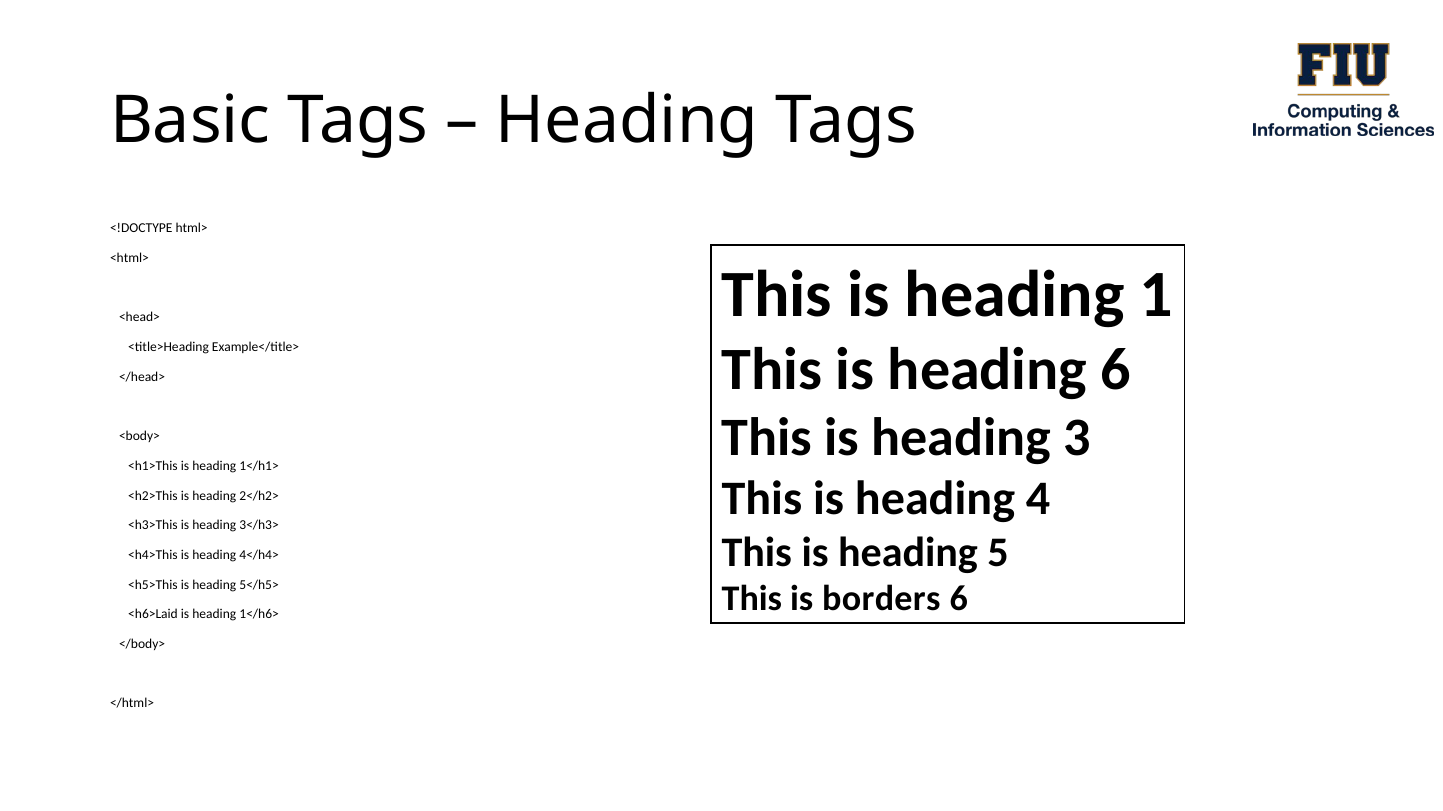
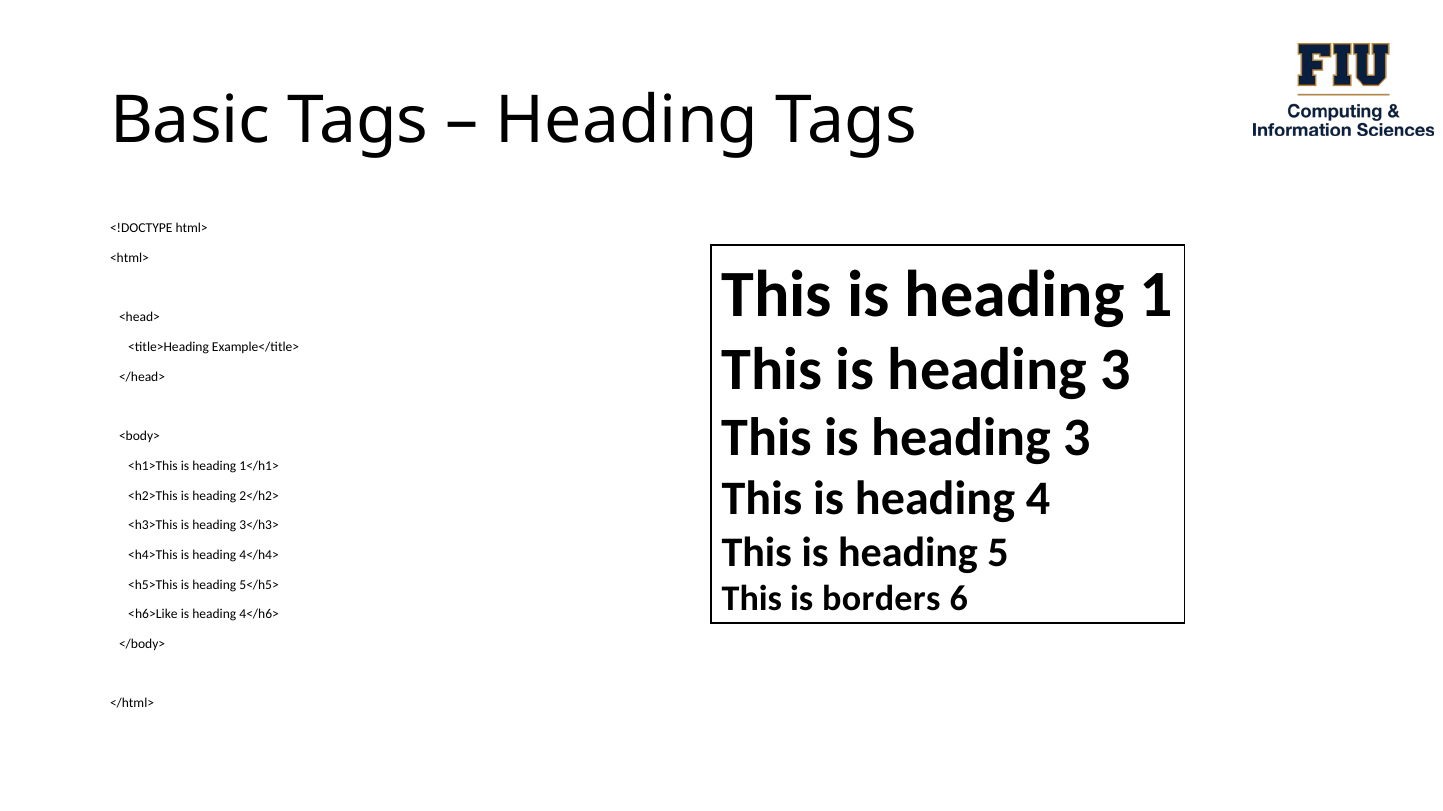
6: 6 -> 3 (1116, 370)
<h6>Laid: <h6>Laid -> <h6>Like (153, 615)
1</h6>: 1</h6> -> 4</h6> (259, 615)
